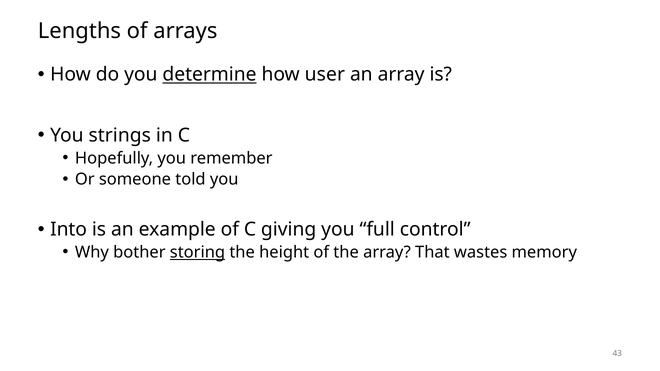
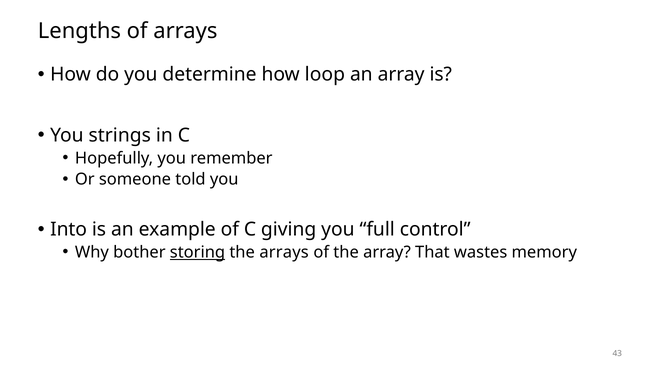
determine underline: present -> none (210, 75)
user: user -> loop (325, 75)
the height: height -> arrays (284, 252)
